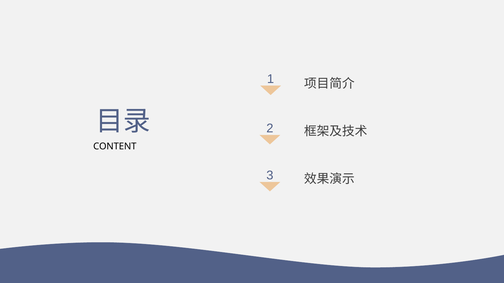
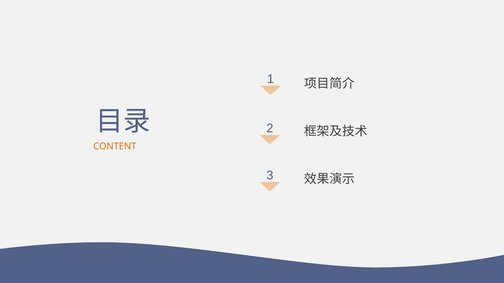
CONTENT colour: black -> orange (115, 146)
